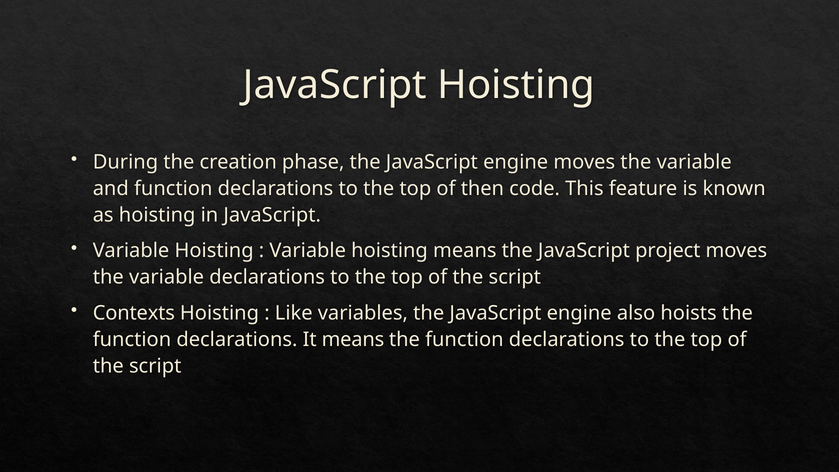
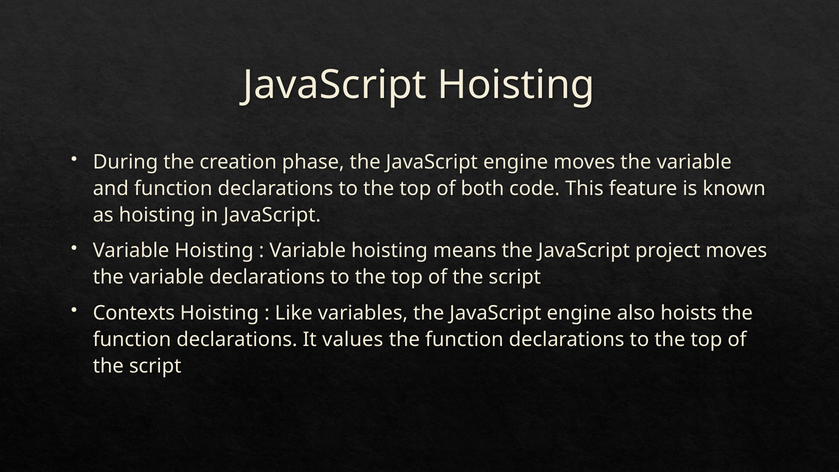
then: then -> both (482, 188)
It means: means -> values (353, 339)
